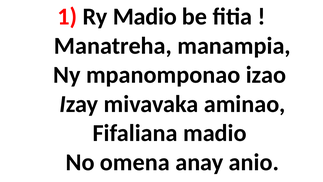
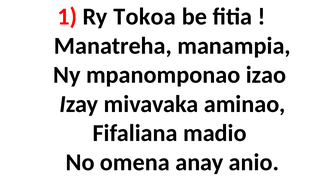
Ry Madio: Madio -> Tokoa (145, 17)
